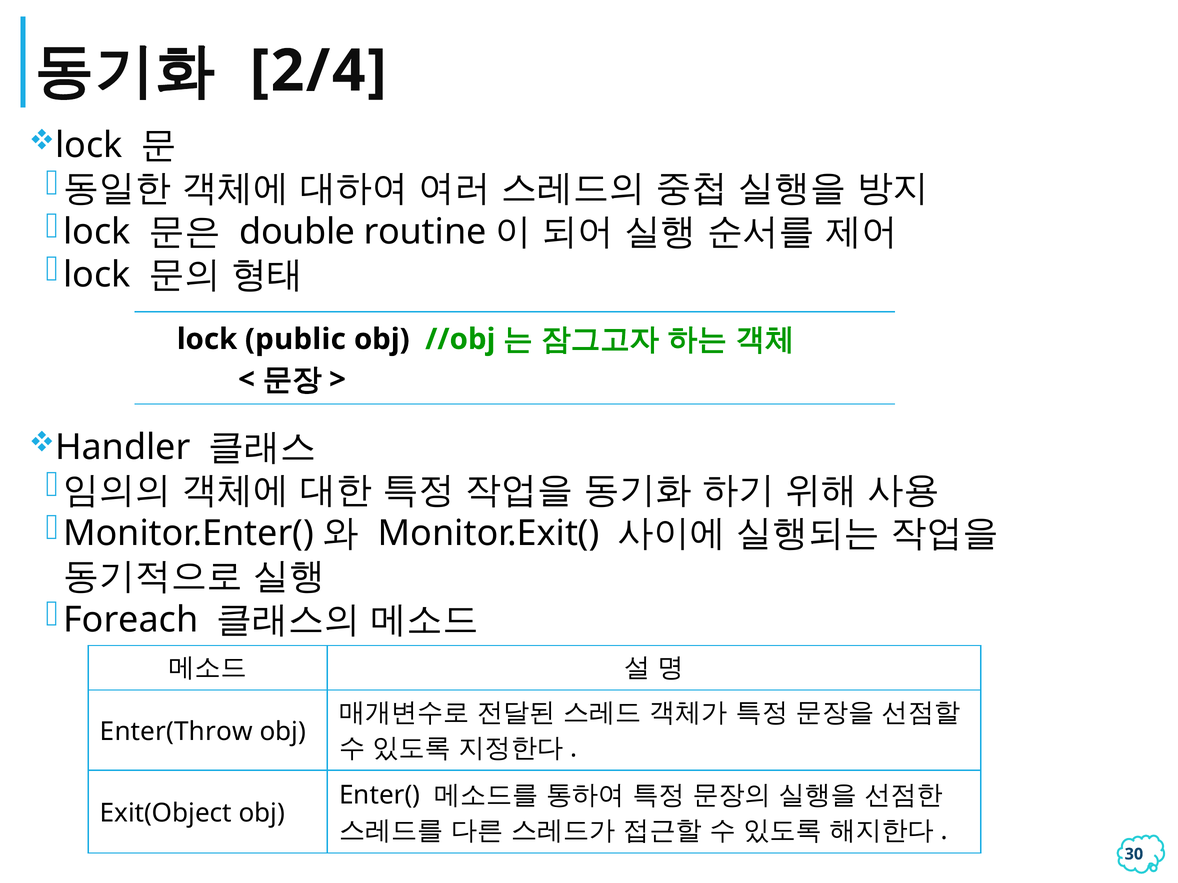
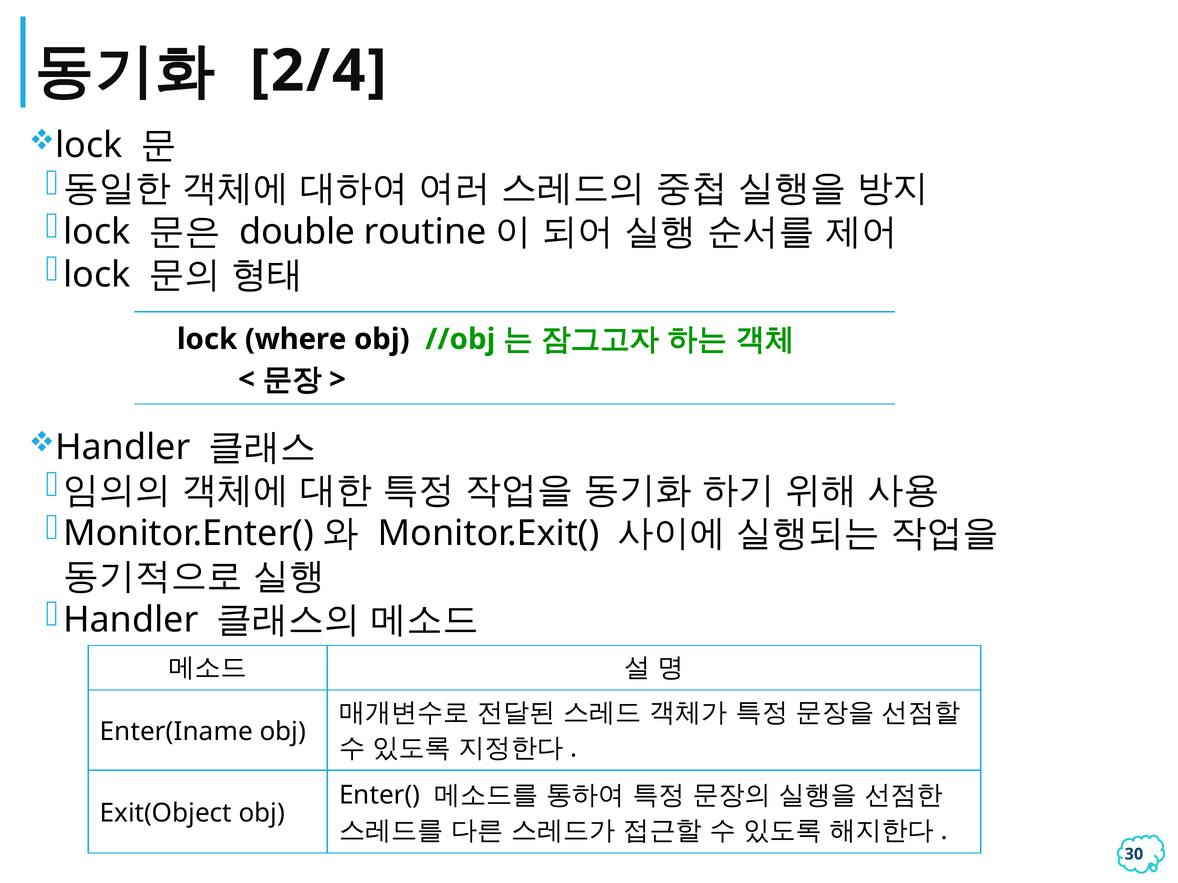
public: public -> where (296, 339)
Foreach: Foreach -> Handler (131, 620)
Enter(Throw: Enter(Throw -> Enter(Iname (176, 732)
